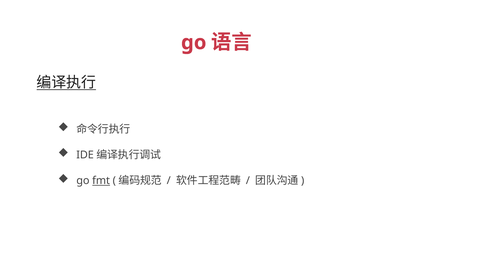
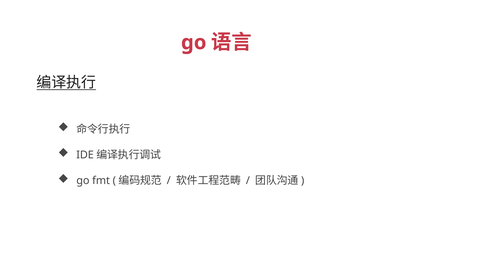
fmt underline: present -> none (101, 181)
